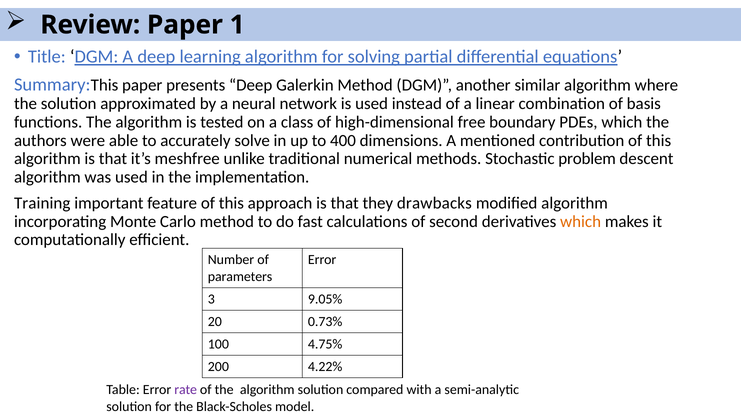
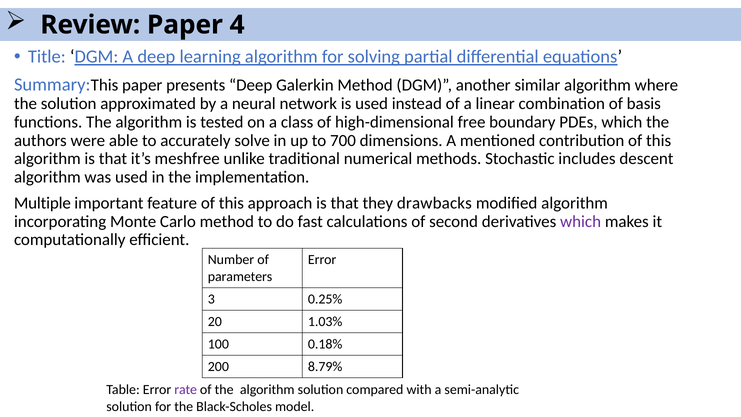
1: 1 -> 4 (237, 25)
400: 400 -> 700 (343, 140)
problem: problem -> includes (587, 159)
Training: Training -> Multiple (42, 203)
which colour: orange -> purple (581, 221)
9.05%: 9.05% -> 0.25% (325, 299)
0.73%: 0.73% -> 1.03% (325, 322)
4.75%: 4.75% -> 0.18% (325, 344)
4.22%: 4.22% -> 8.79% (325, 367)
